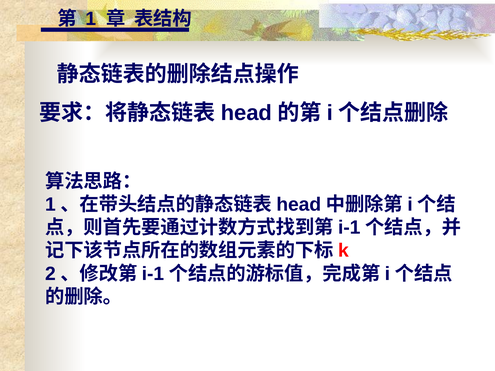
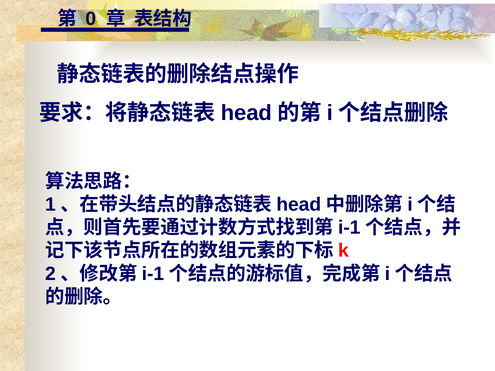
1: 1 -> 0 (91, 19)
